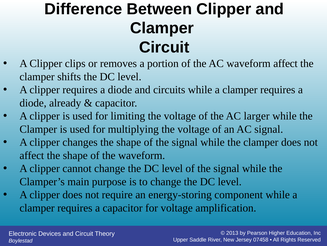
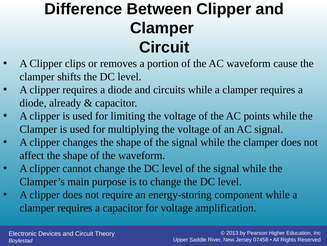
waveform affect: affect -> cause (285, 63)
larger: larger -> points (257, 116)
